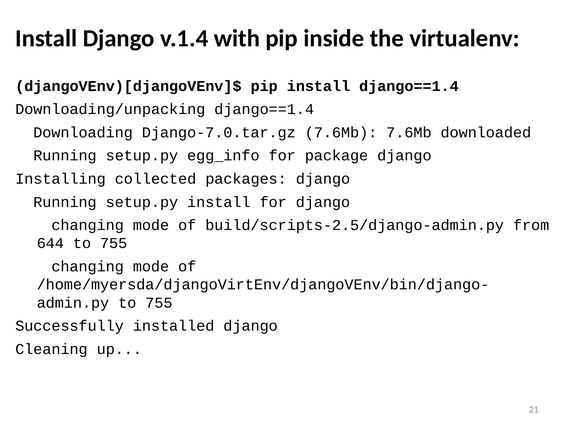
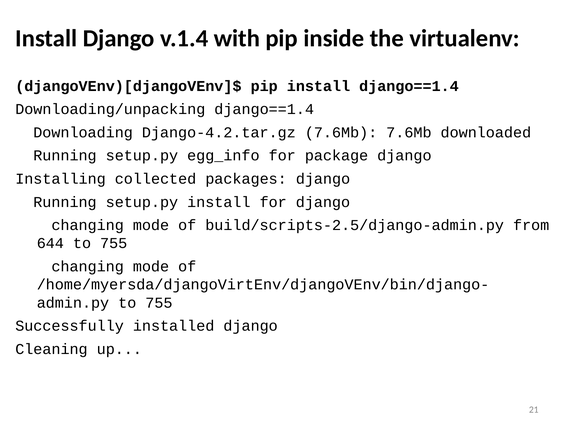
Django-7.0.tar.gz: Django-7.0.tar.gz -> Django-4.2.tar.gz (219, 133)
